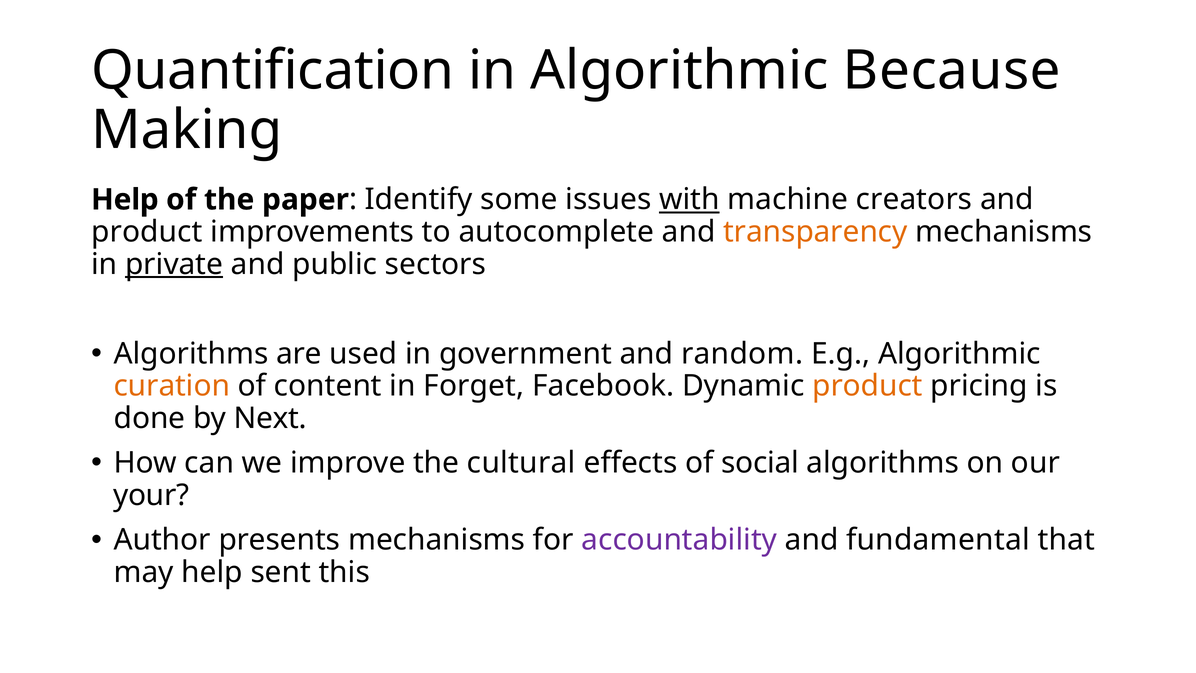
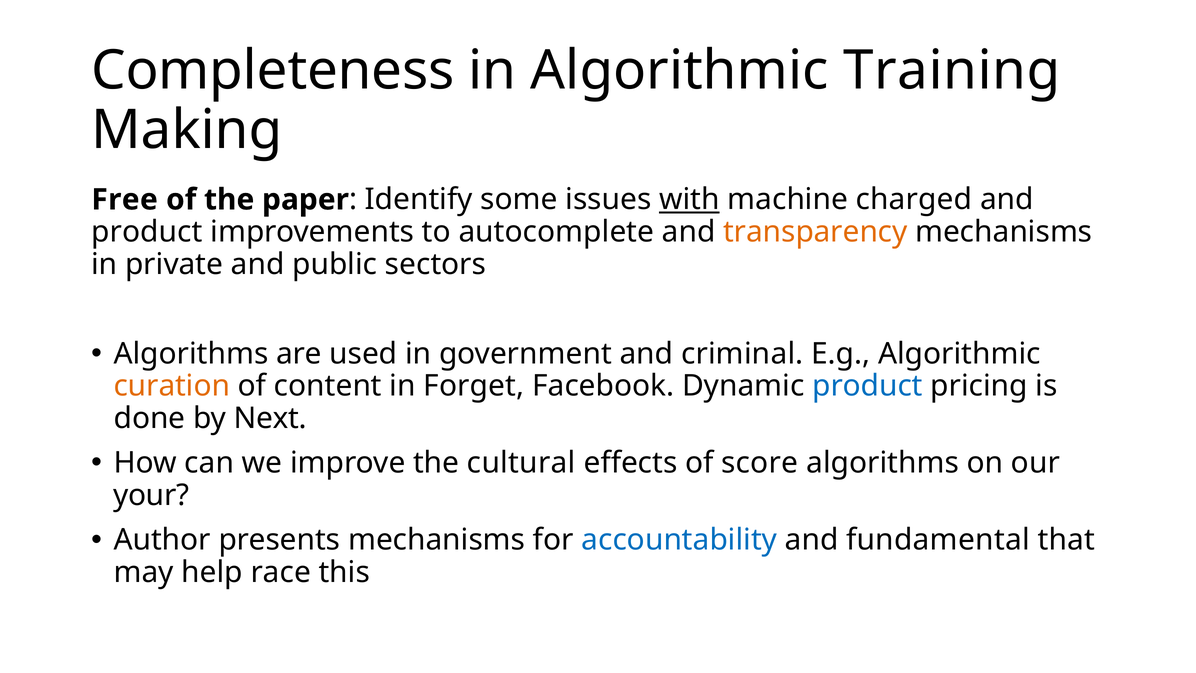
Quantification: Quantification -> Completeness (273, 71)
Because: Because -> Training (952, 71)
Help: Help -> Free (125, 200)
creators: creators -> charged (914, 200)
private underline: present -> none (174, 264)
random: random -> criminal (742, 354)
product colour: orange -> blue (867, 386)
social: social -> score (760, 463)
accountability colour: purple -> blue (679, 540)
sent: sent -> race (281, 572)
